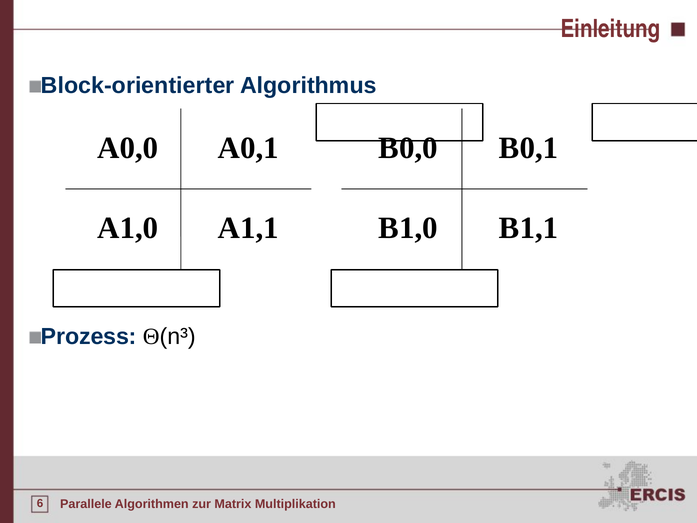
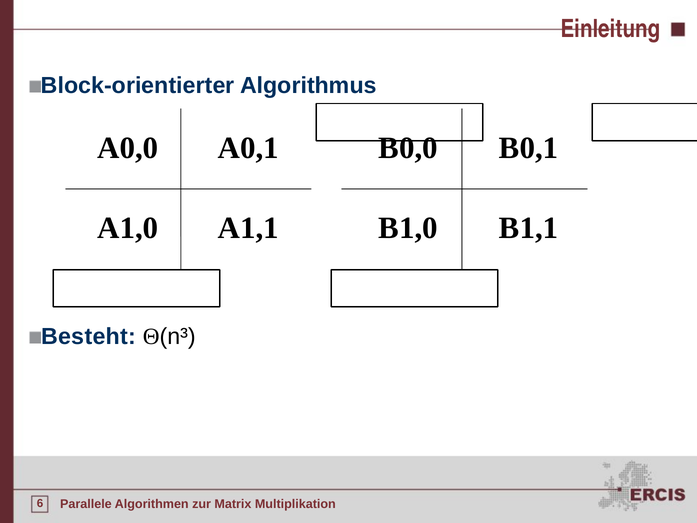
Prozess: Prozess -> Besteht (89, 336)
